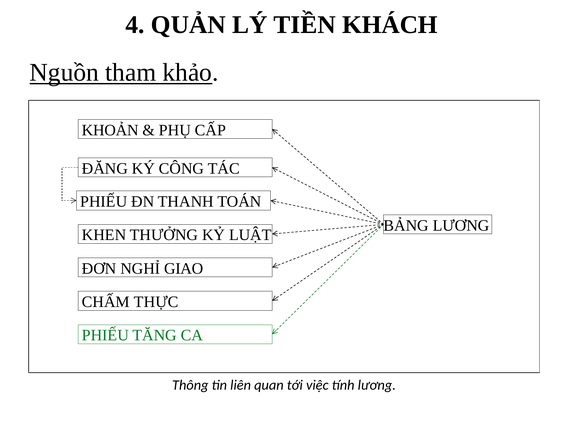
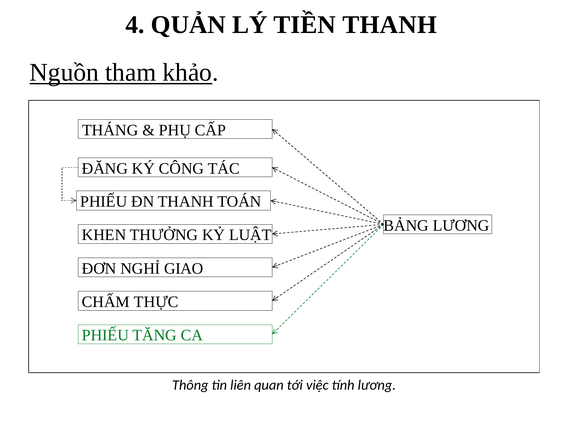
TIỀN KHÁCH: KHÁCH -> THANH (390, 25)
KHOẢN: KHOẢN -> THÁNG (110, 130)
